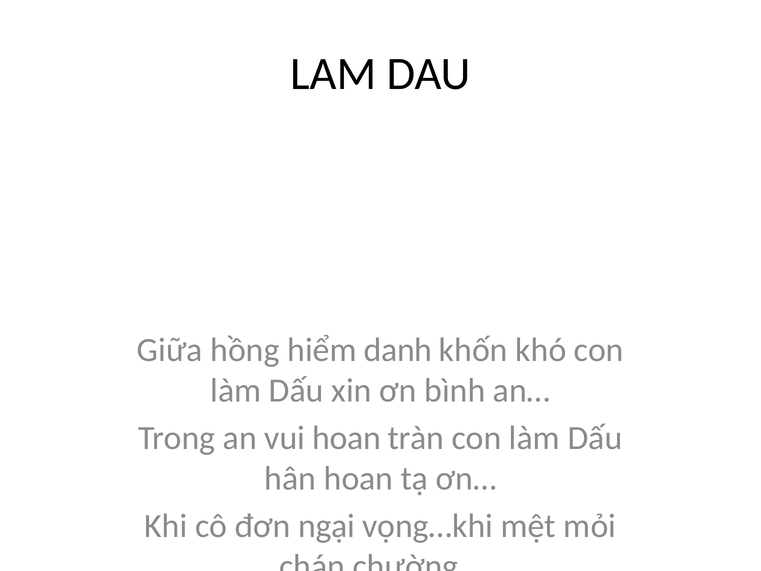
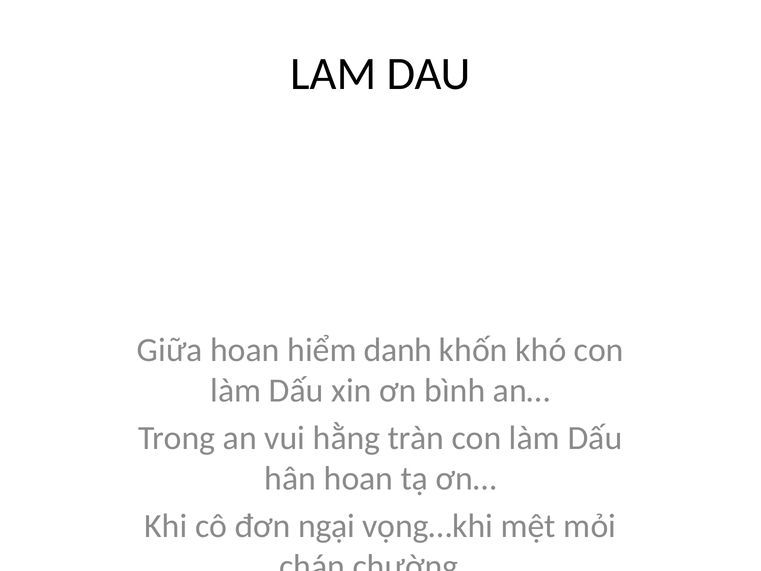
Giữa hồng: hồng -> hoan (245, 350)
vui hoan: hoan -> hằng (347, 438)
